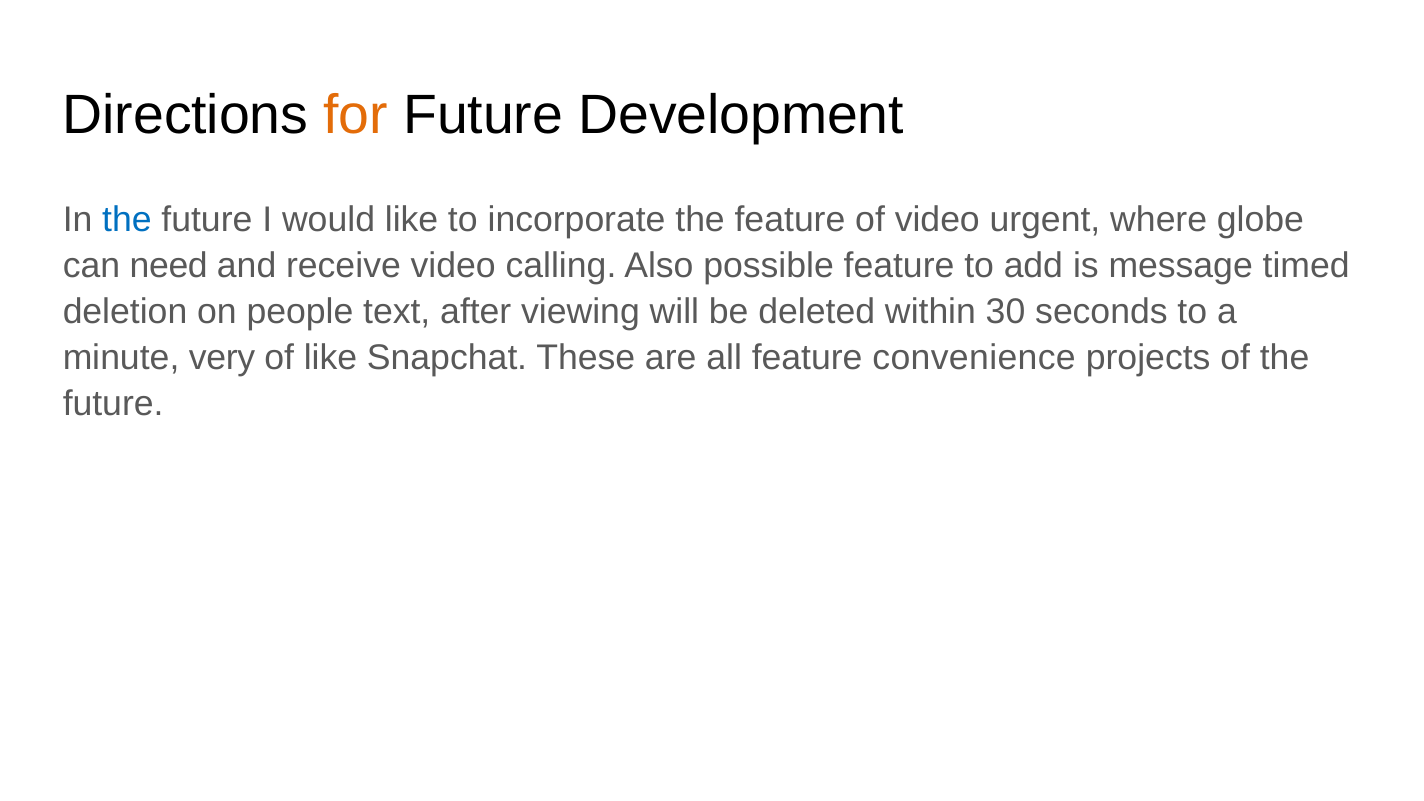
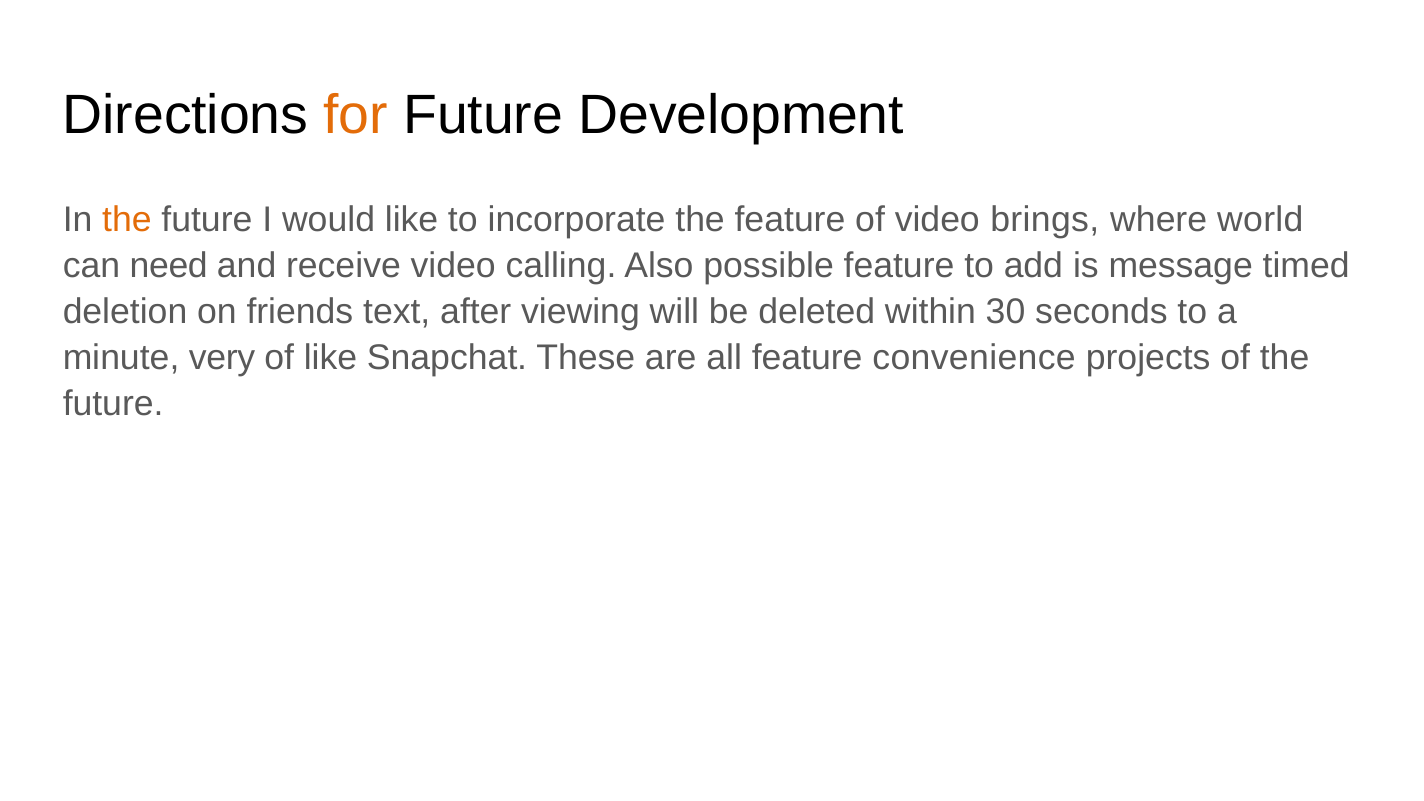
the colour: blue -> orange (127, 220)
urgent: urgent -> brings (1045, 220)
globe: globe -> world (1260, 220)
people: people -> friends (300, 312)
